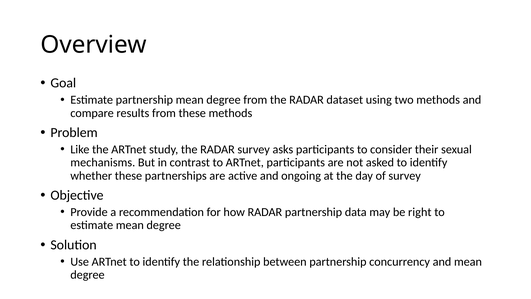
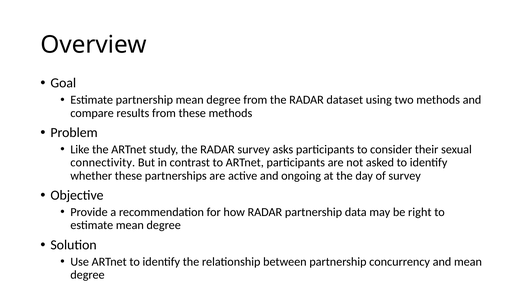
mechanisms: mechanisms -> connectivity (103, 162)
